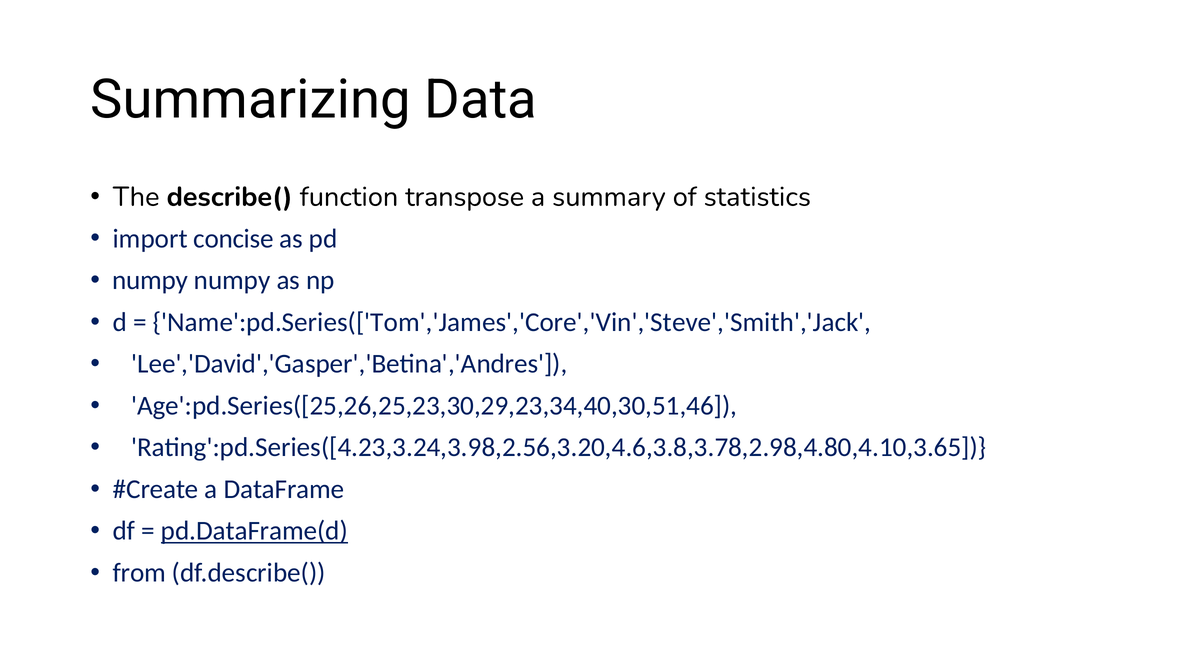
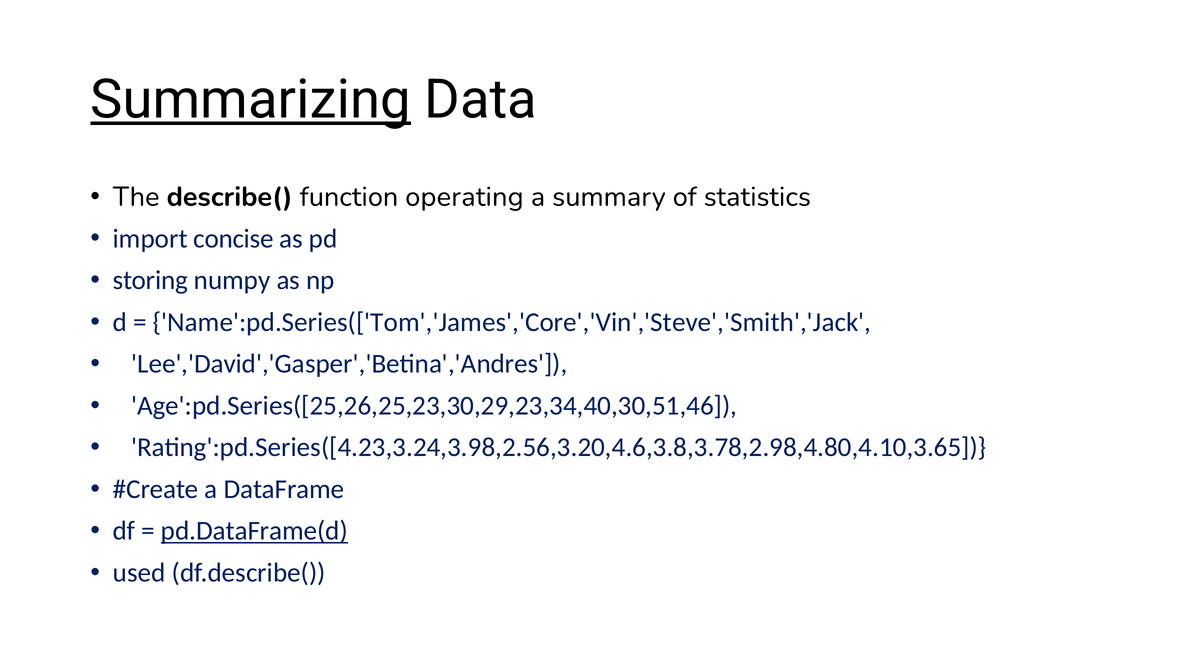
Summarizing underline: none -> present (251, 100)
transpose: transpose -> operating (464, 197)
numpy: numpy -> storing (150, 280)
from: from -> used (139, 572)
